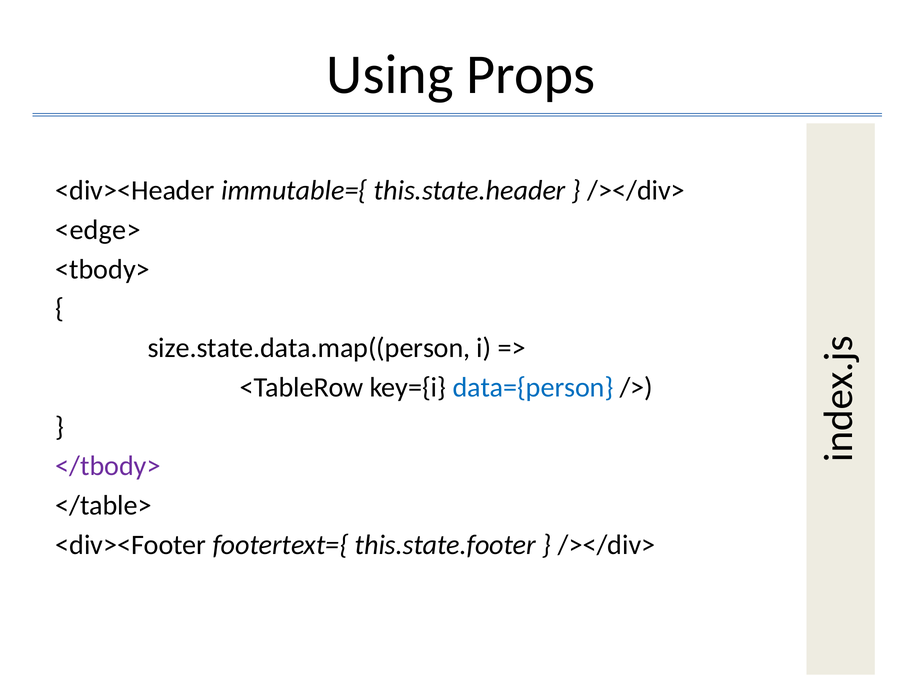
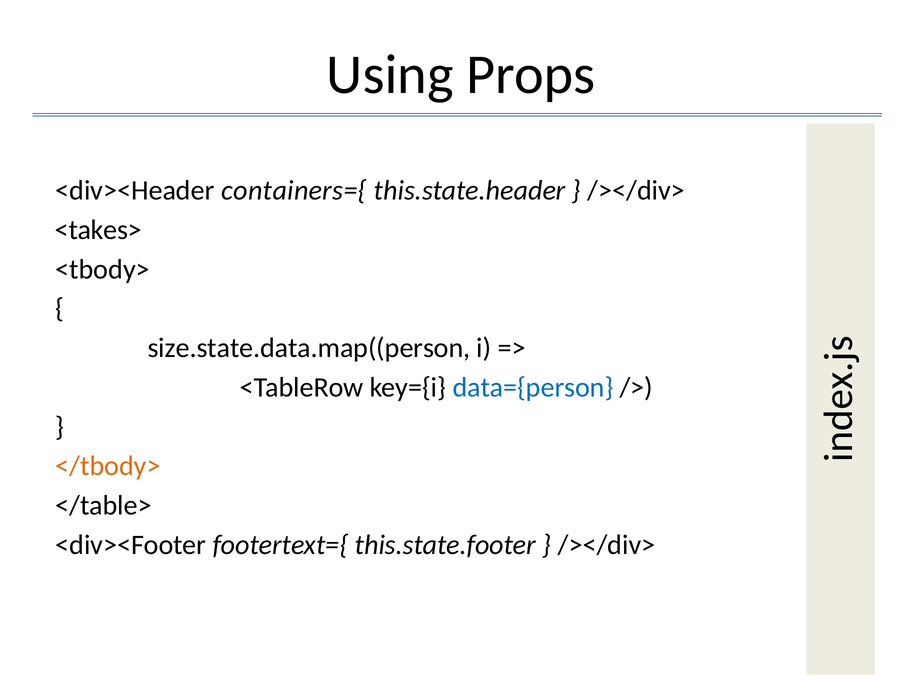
immutable={: immutable={ -> containers={ (294, 191)
<edge>: <edge> -> <takes> (98, 230)
</tbody> colour: purple -> orange (108, 466)
